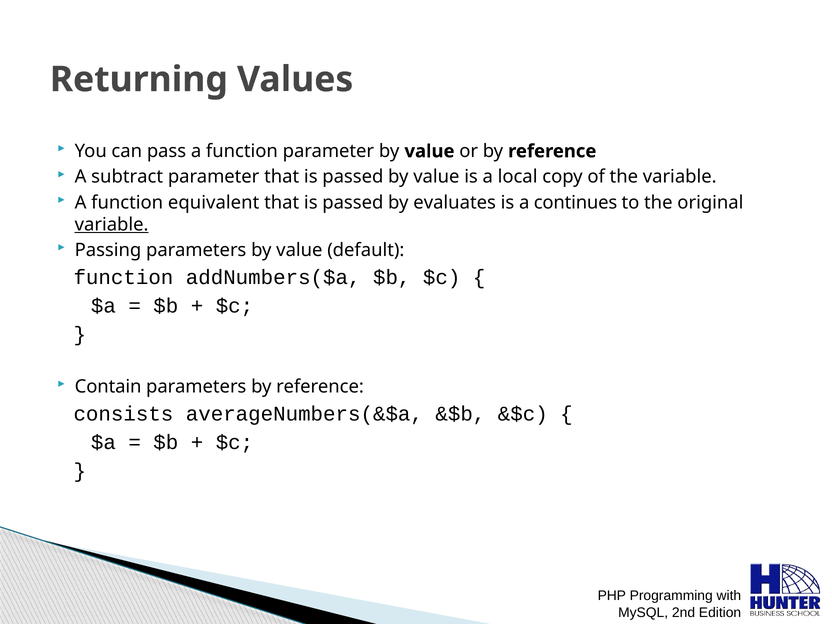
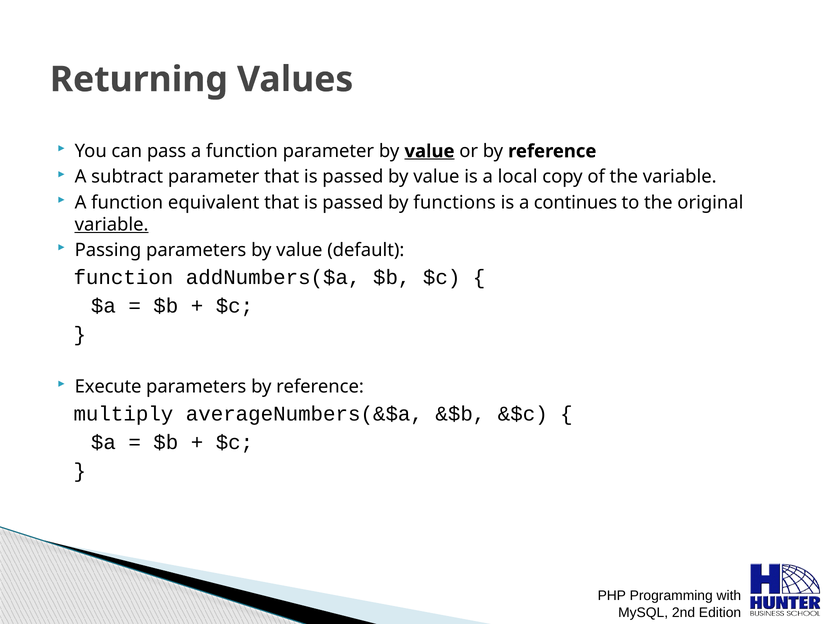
value underline: none -> present (429, 151)
evaluates: evaluates -> functions (455, 202)
Contain: Contain -> Execute (108, 387)
consists: consists -> multiply (123, 414)
